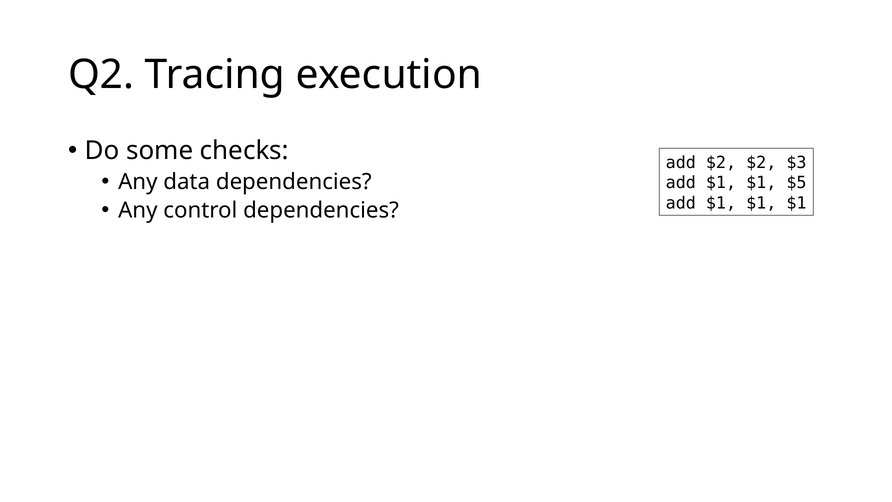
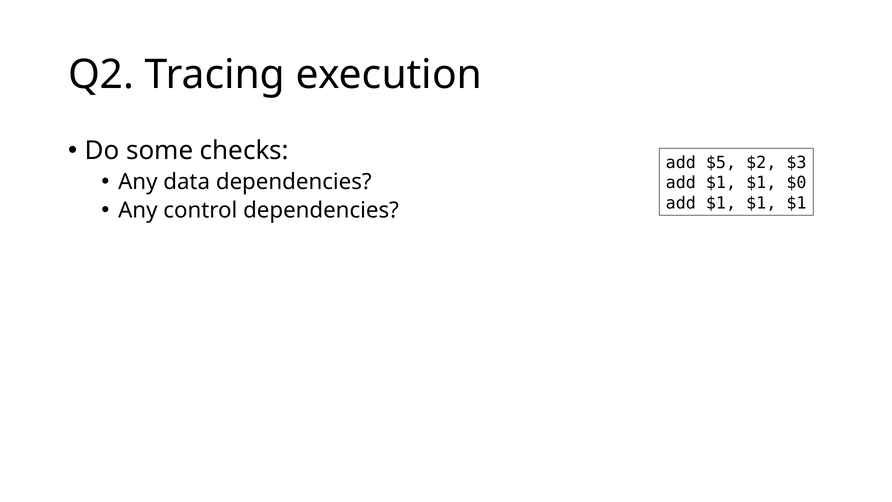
add $2: $2 -> $5 (721, 163)
$5: $5 -> $0 (796, 183)
